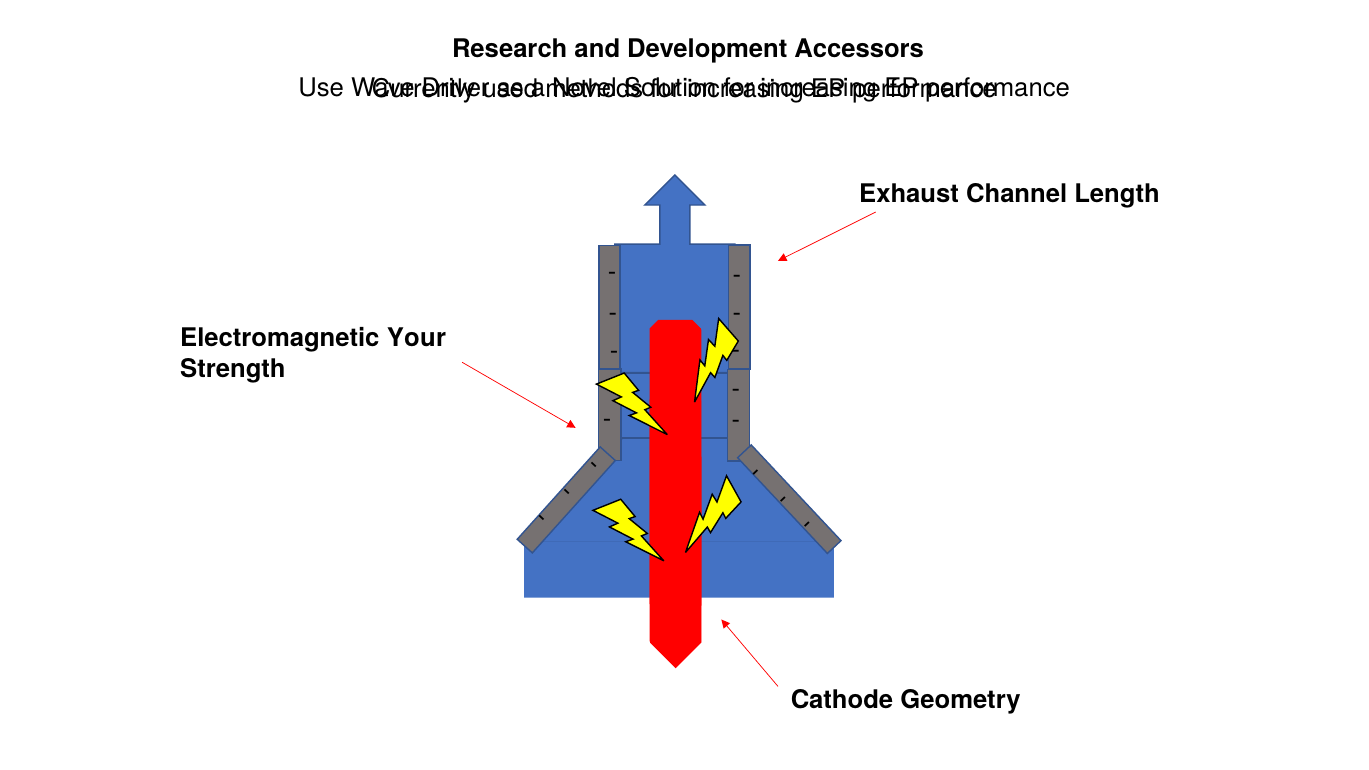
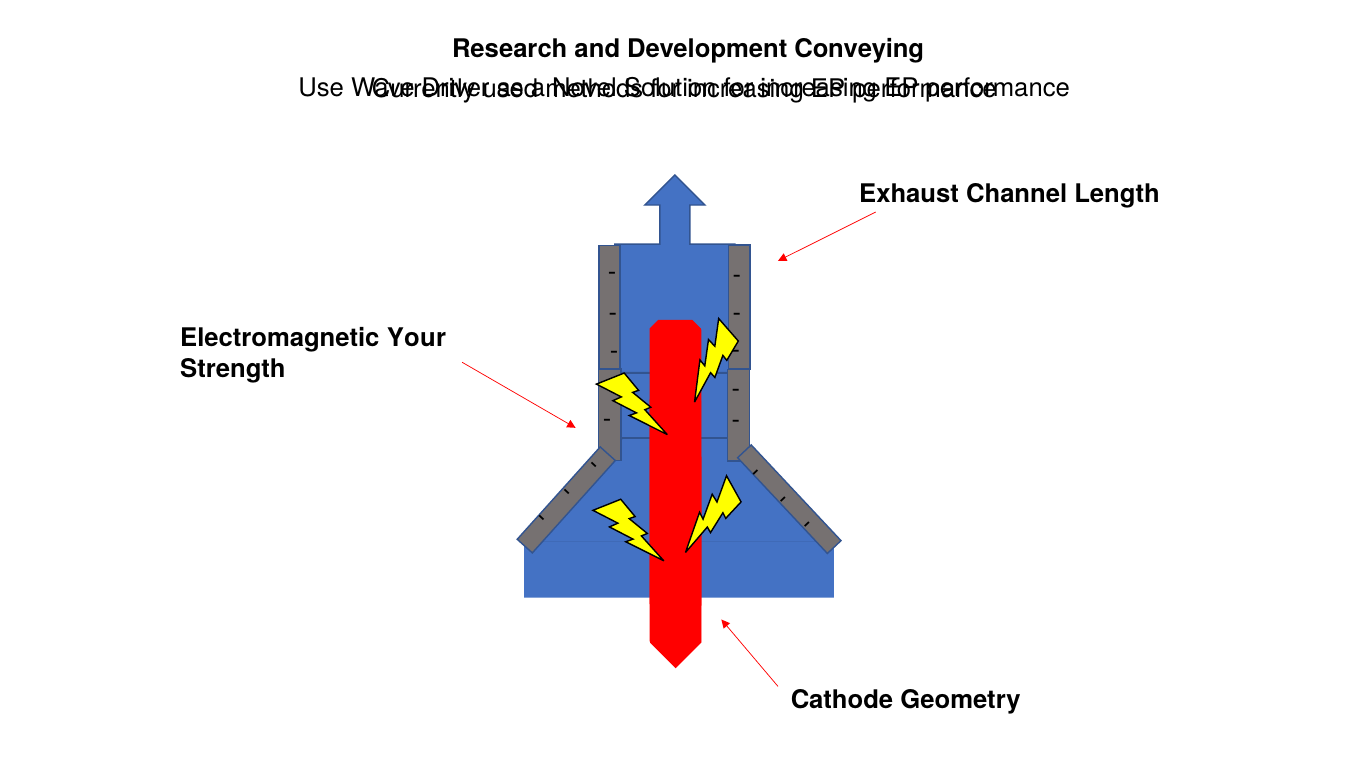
Accessors: Accessors -> Conveying (859, 49)
